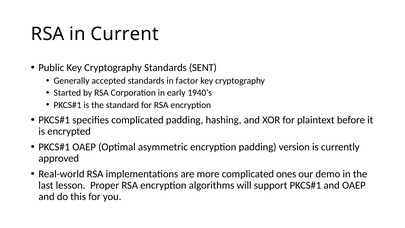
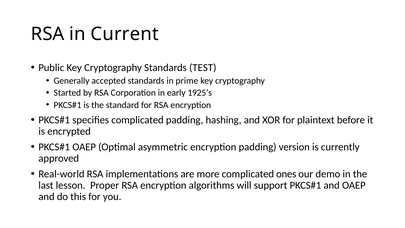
SENT: SENT -> TEST (203, 68)
factor: factor -> prime (187, 81)
1940’s: 1940’s -> 1925’s (200, 93)
